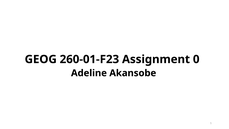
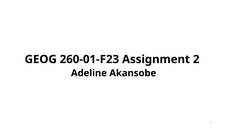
0: 0 -> 2 (196, 59)
